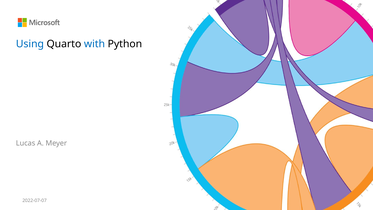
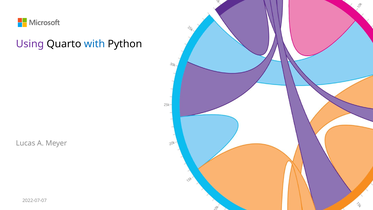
Using colour: blue -> purple (30, 44)
